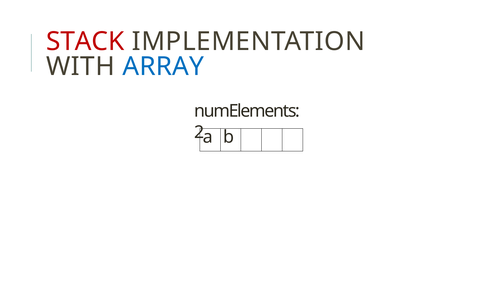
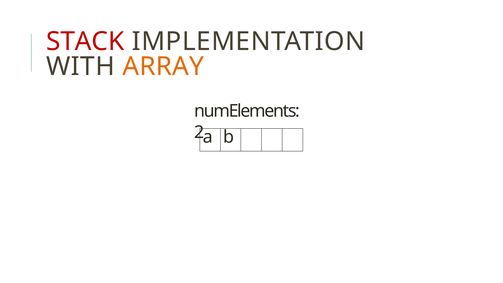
ARRAY colour: blue -> orange (163, 67)
